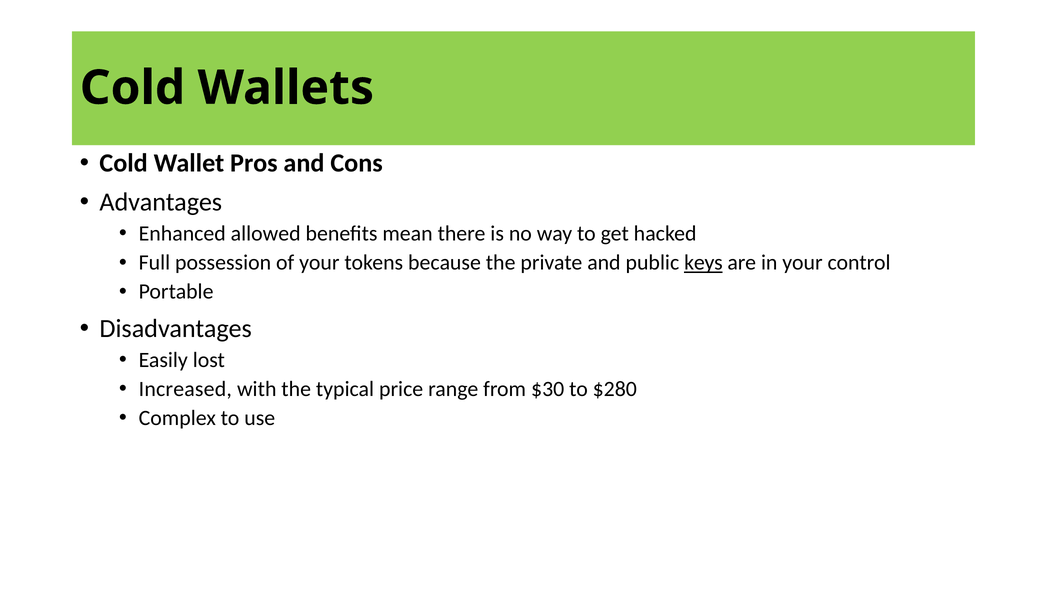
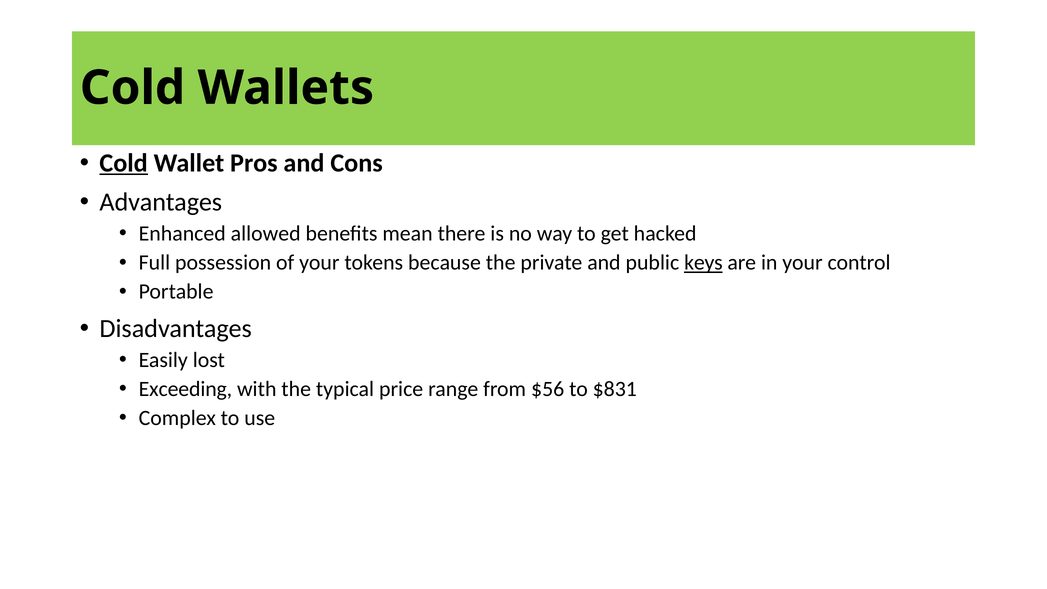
Cold underline: none -> present (124, 163)
Increased: Increased -> Exceeding (185, 389)
$30: $30 -> $56 (548, 389)
$280: $280 -> $831 (615, 389)
